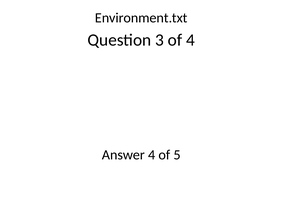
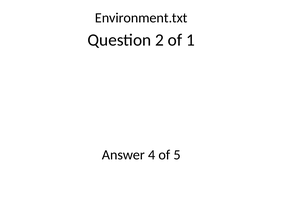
3: 3 -> 2 (159, 40)
of 4: 4 -> 1 (190, 40)
